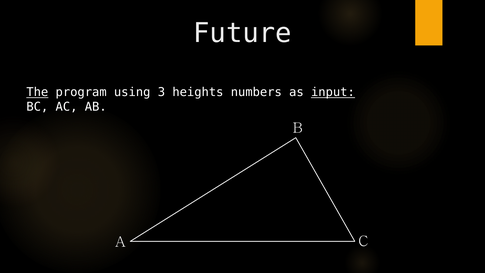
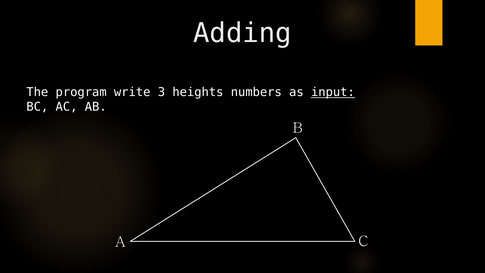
Future: Future -> Adding (242, 33)
The underline: present -> none (37, 92)
using: using -> write (132, 92)
